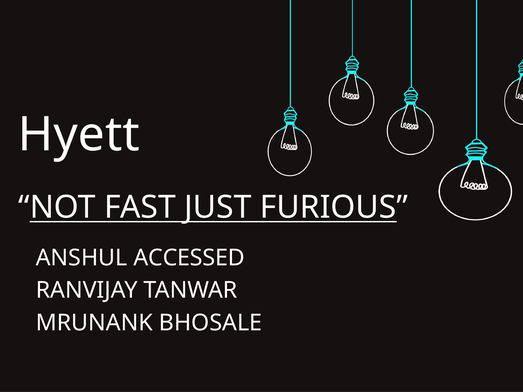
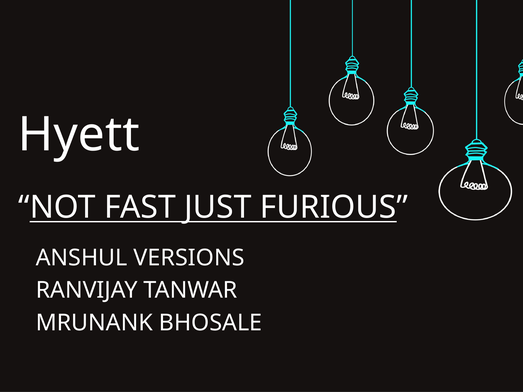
ACCESSED: ACCESSED -> VERSIONS (189, 258)
